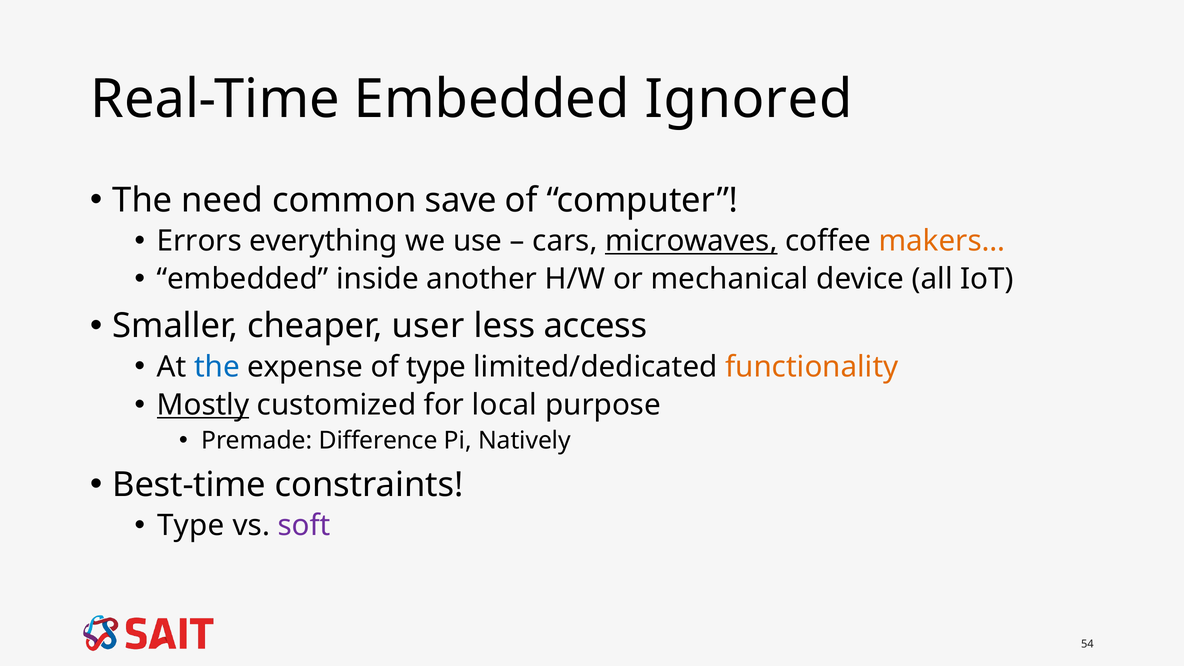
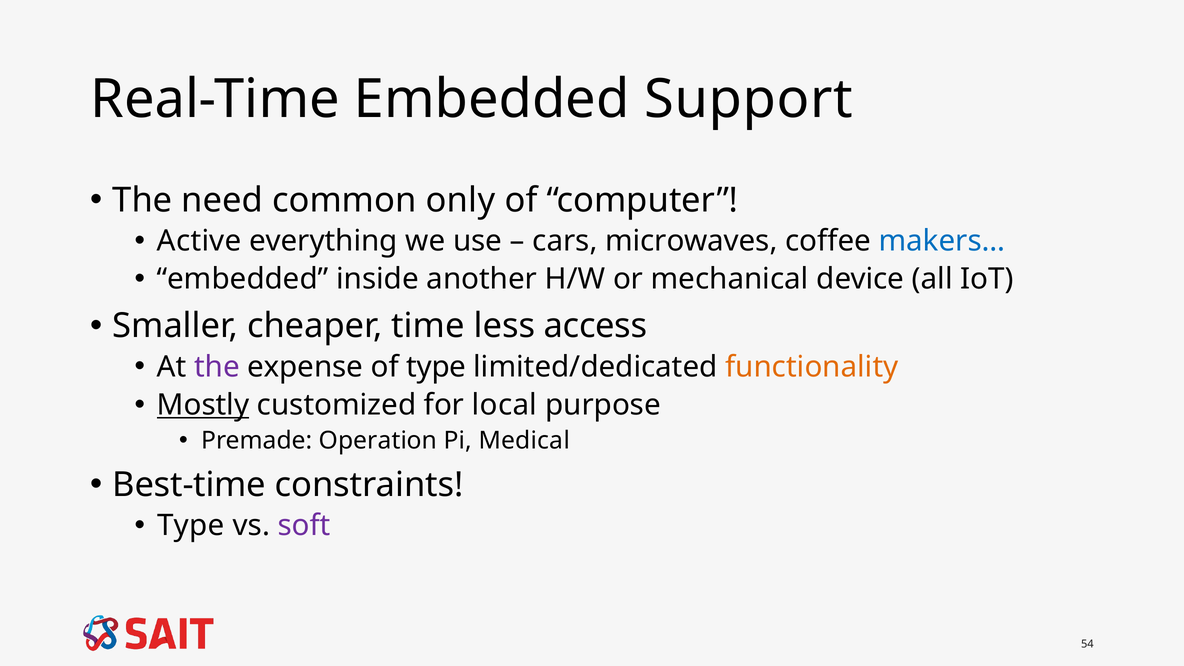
Ignored: Ignored -> Support (749, 99)
save: save -> only (460, 200)
Errors: Errors -> Active (199, 241)
microwaves underline: present -> none (691, 241)
makers… colour: orange -> blue (942, 241)
user: user -> time (428, 326)
the colour: blue -> purple (217, 367)
Difference: Difference -> Operation (378, 440)
Natively: Natively -> Medical (524, 440)
